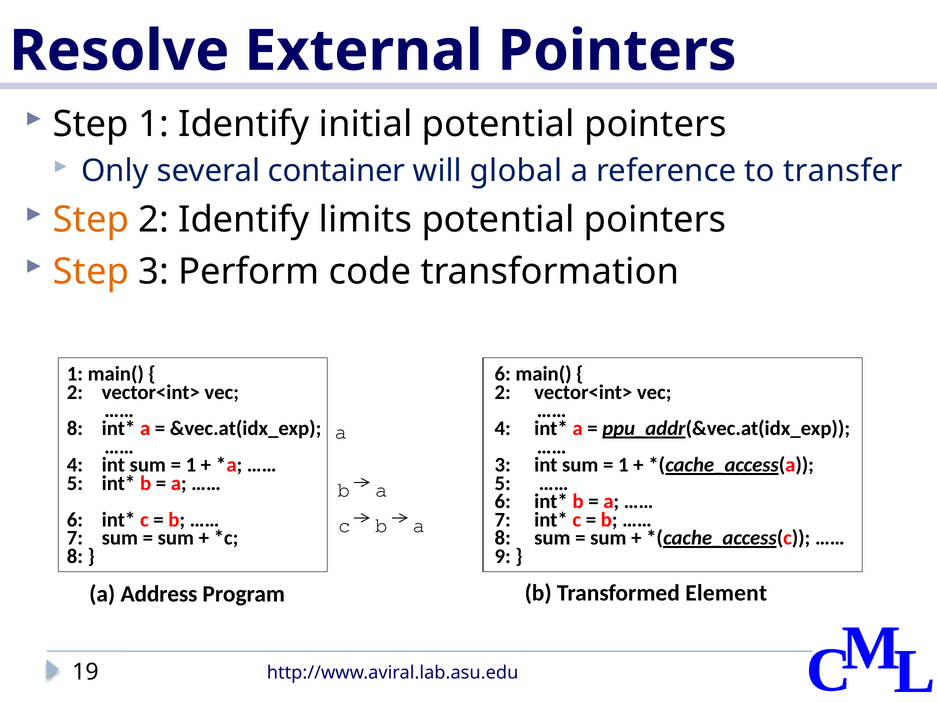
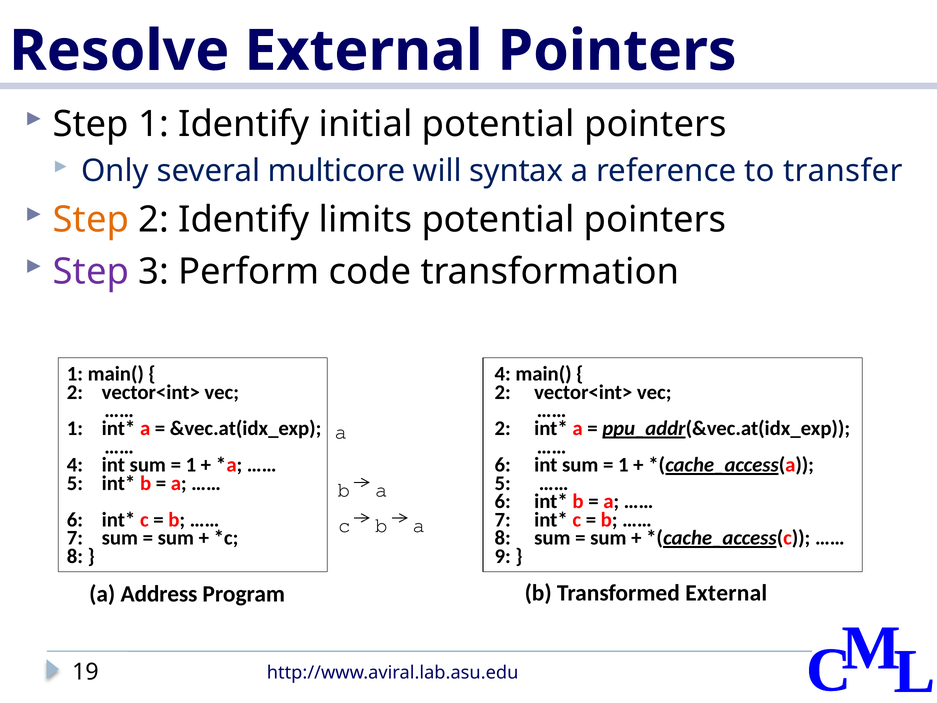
container: container -> multicore (337, 171)
global: global -> syntax (516, 171)
Step colour: orange -> purple (91, 271)
6: 6 -> 4 (503, 374)
8: 8 -> 1 (75, 428)
4: 4 -> 2 (503, 428)
3: 3 -> 6 (503, 465)
Transformed Element: Element -> External (726, 593)
